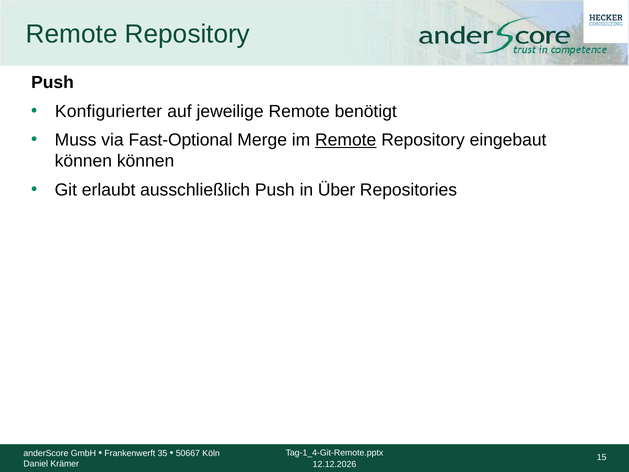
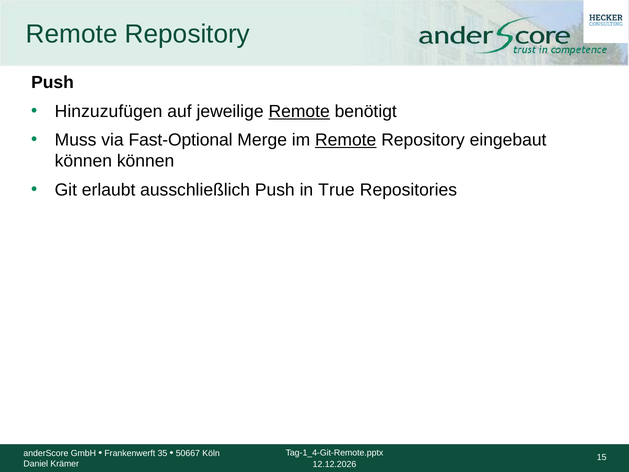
Konfigurierter: Konfigurierter -> Hinzuzufügen (109, 111)
Remote underline: none -> present (299, 111)
Über: Über -> True (336, 190)
